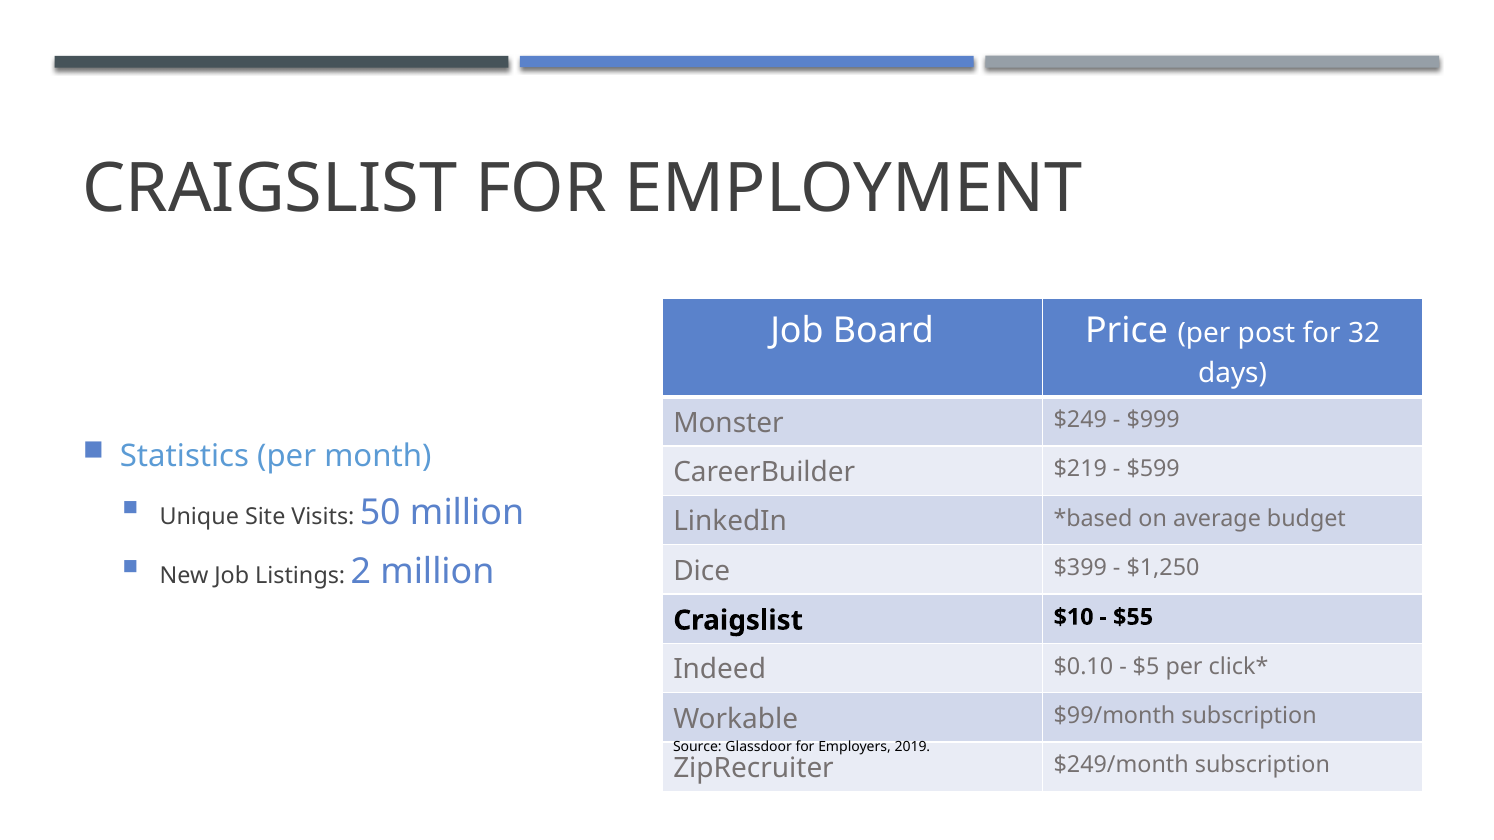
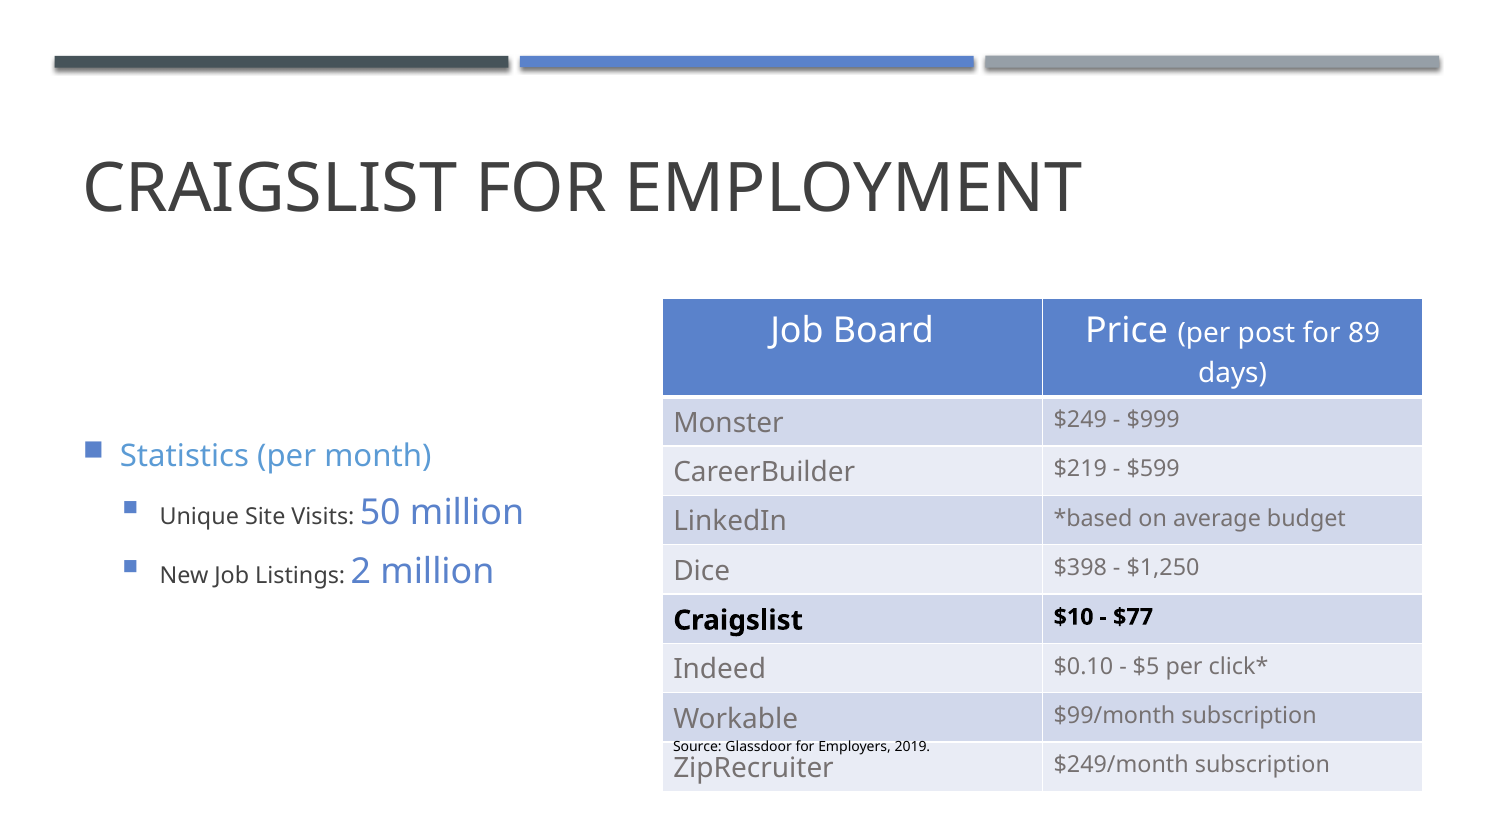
32: 32 -> 89 (1364, 333)
$399: $399 -> $398 (1080, 568)
$55: $55 -> $77 (1133, 617)
